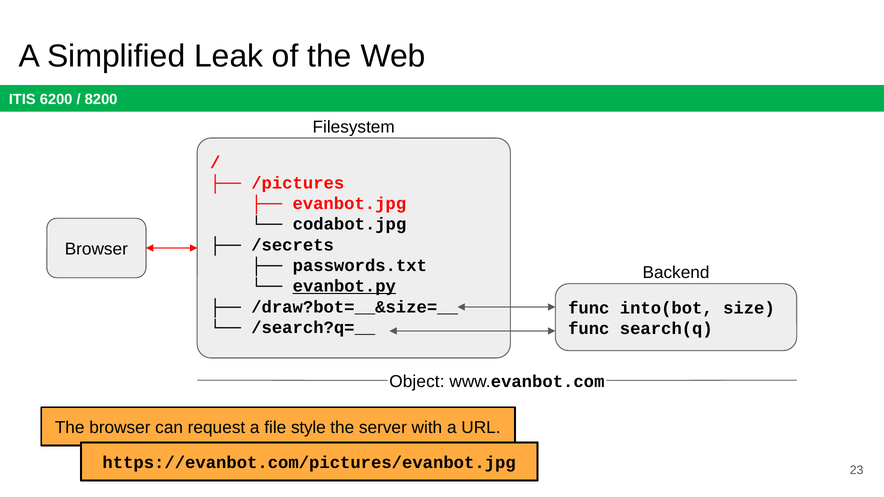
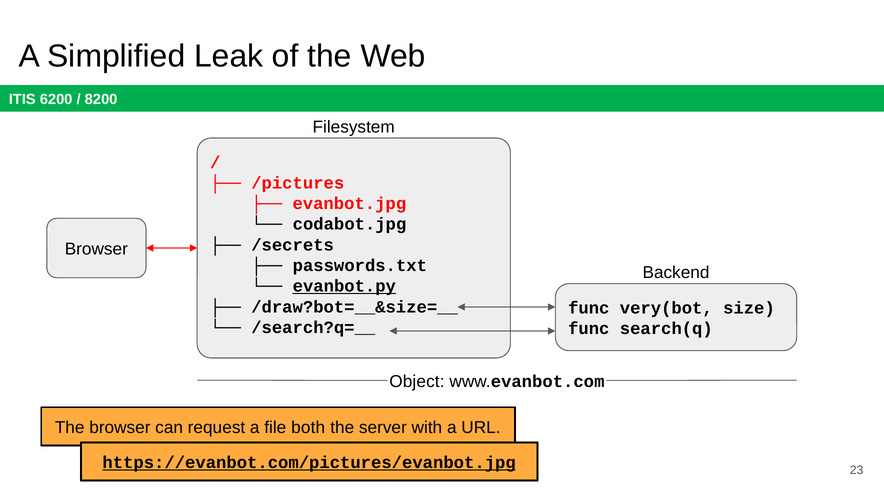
into(bot: into(bot -> very(bot (666, 308)
style: style -> both (308, 428)
https://evanbot.com/pictures/evanbot.jpg underline: none -> present (309, 463)
